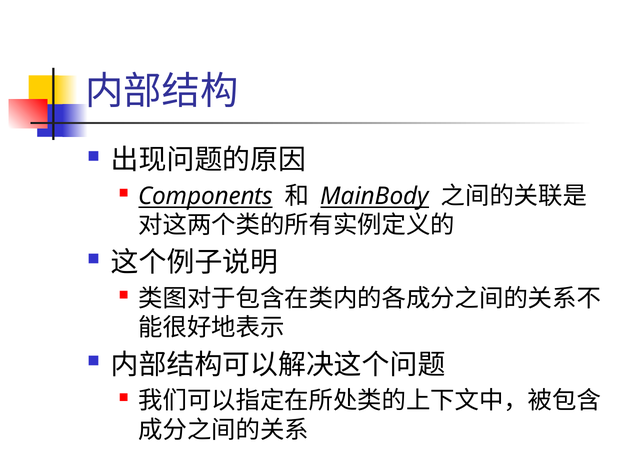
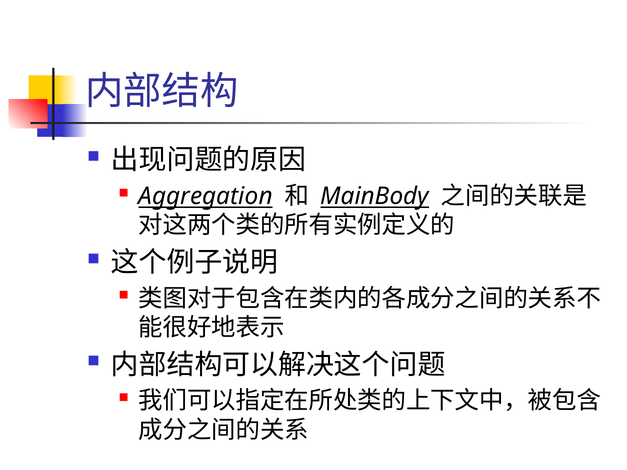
Components: Components -> Aggregation (205, 196)
